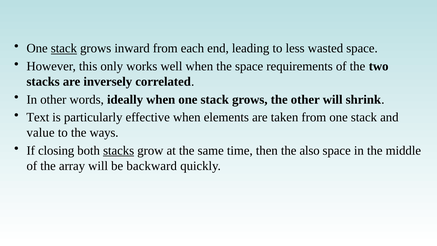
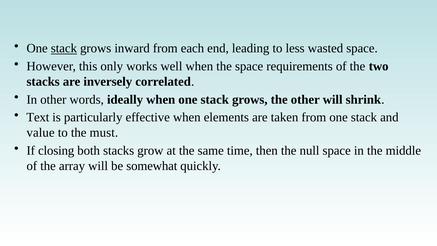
ways: ways -> must (104, 133)
stacks underline: present -> none (119, 150)
also: also -> null (310, 150)
backward: backward -> somewhat (152, 166)
